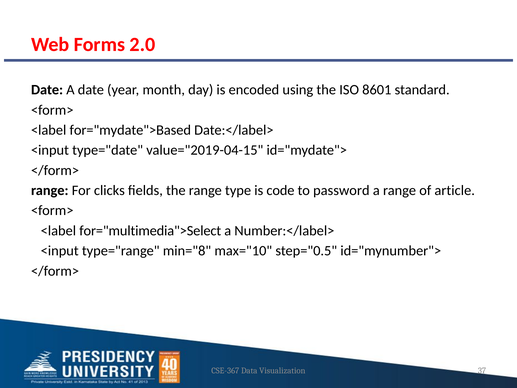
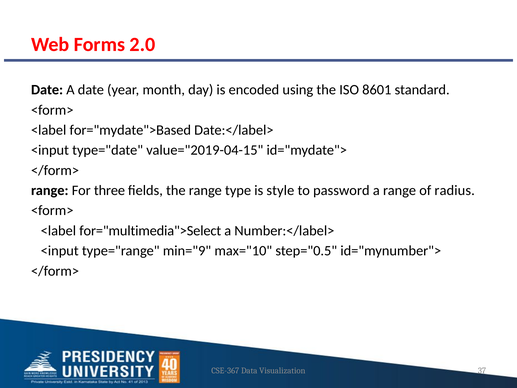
clicks: clicks -> three (109, 190)
code: code -> style (280, 190)
article: article -> radius (455, 190)
min="8: min="8 -> min="9 (187, 251)
